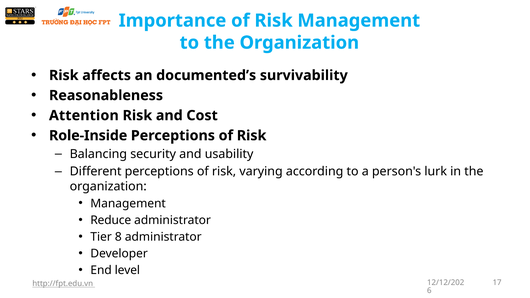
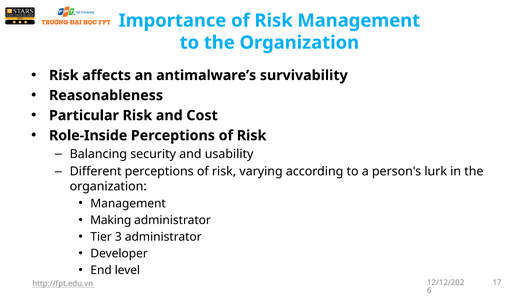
documented’s: documented’s -> antimalware’s (206, 75)
Attention: Attention -> Particular (84, 116)
Reduce: Reduce -> Making (111, 220)
8: 8 -> 3 (118, 237)
